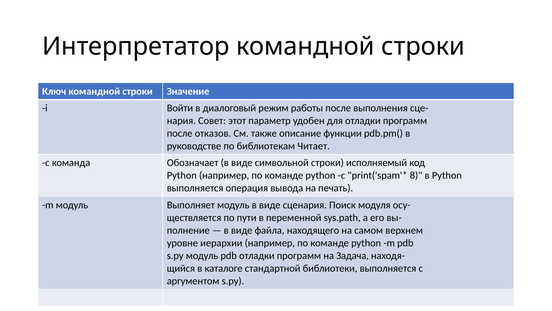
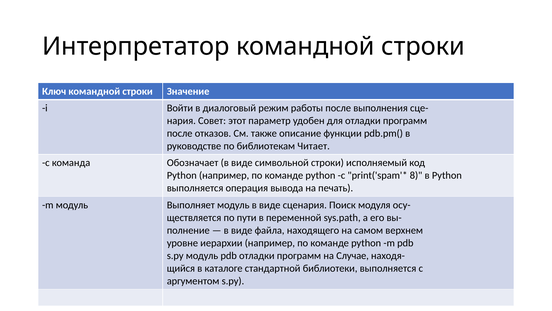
Задача: Задача -> Случае (353, 255)
